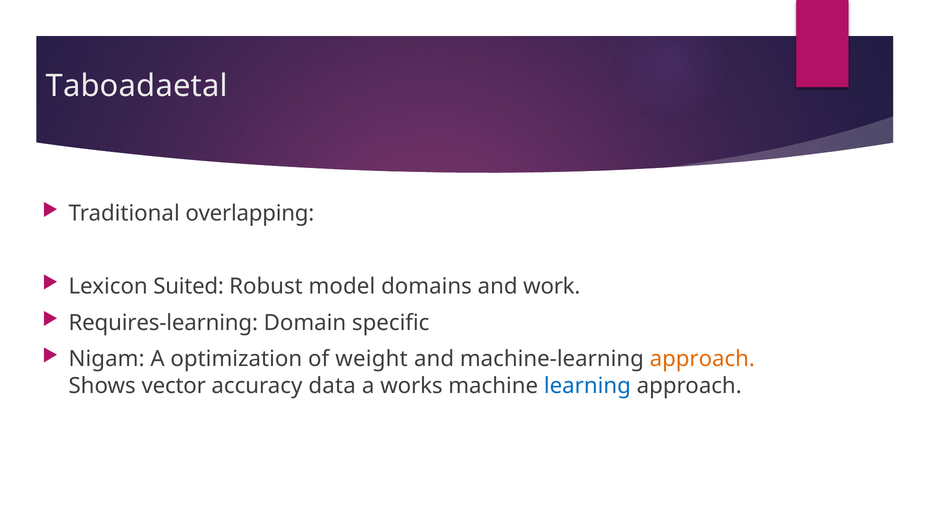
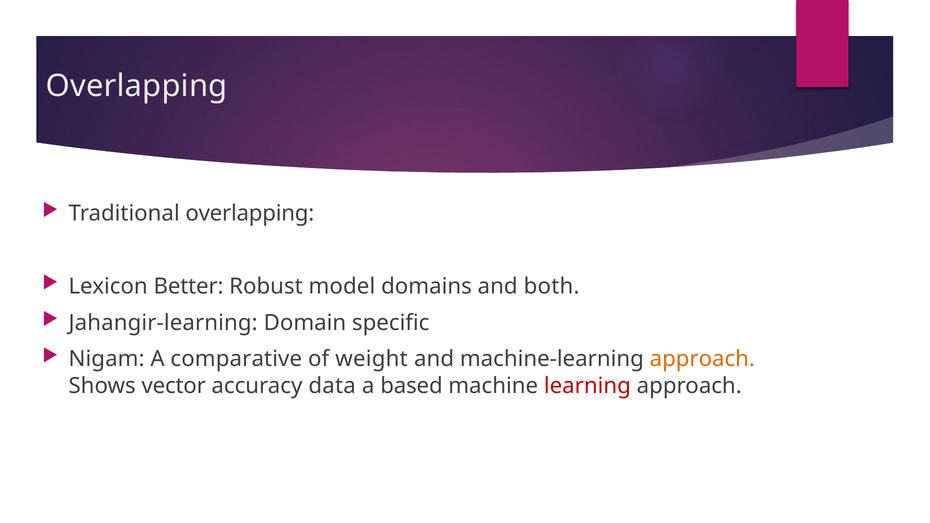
Taboadaetal: Taboadaetal -> Overlapping (137, 86)
Suited: Suited -> Better (189, 286)
work: work -> both (552, 286)
Requires-learning: Requires-learning -> Jahangir-learning (163, 323)
optimization: optimization -> comparative (236, 359)
works: works -> based (411, 386)
learning colour: blue -> red (587, 386)
